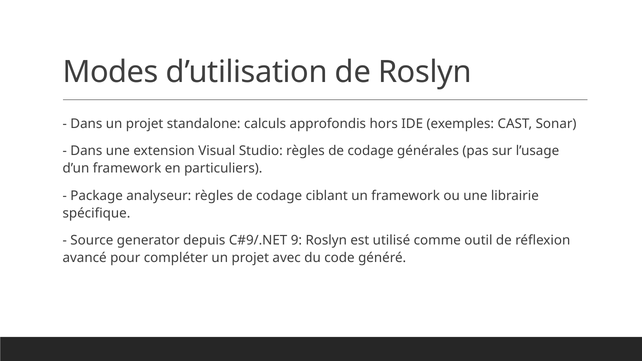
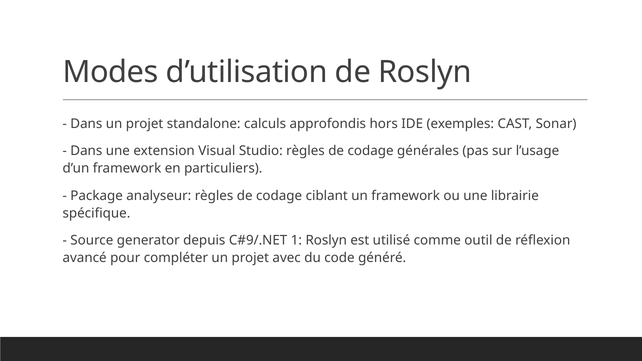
9: 9 -> 1 (296, 240)
